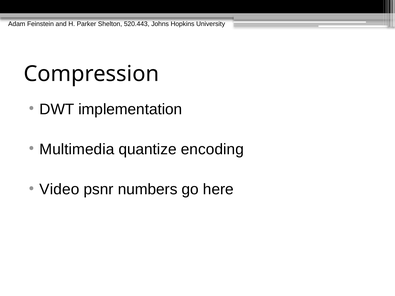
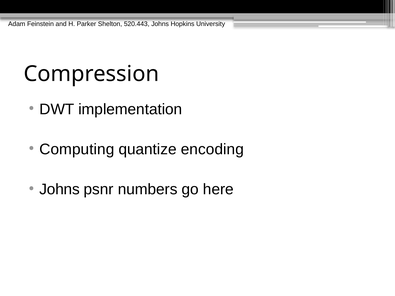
Multimedia: Multimedia -> Computing (77, 149)
Video: Video -> Johns (60, 190)
